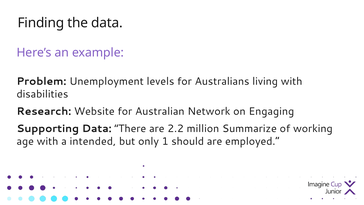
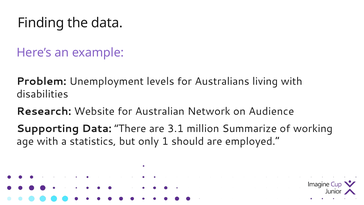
Engaging: Engaging -> Audience (271, 111)
2.2: 2.2 -> 3.1 (176, 129)
intended: intended -> statistics (93, 141)
